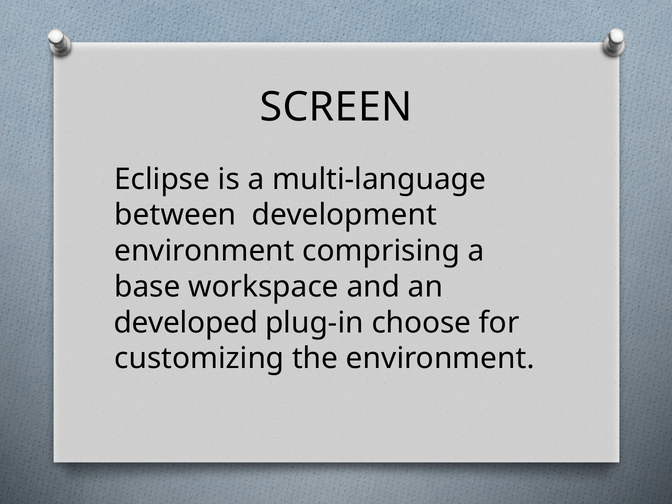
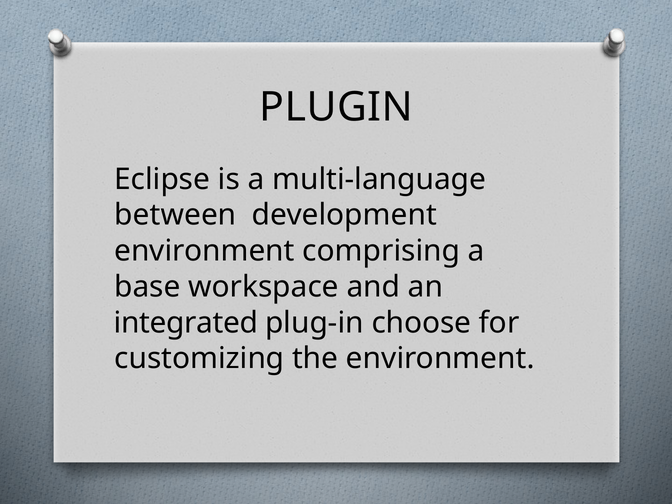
SCREEN: SCREEN -> PLUGIN (336, 107)
developed: developed -> integrated (186, 323)
